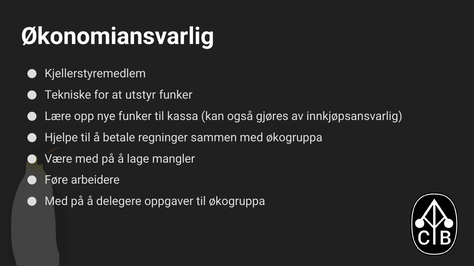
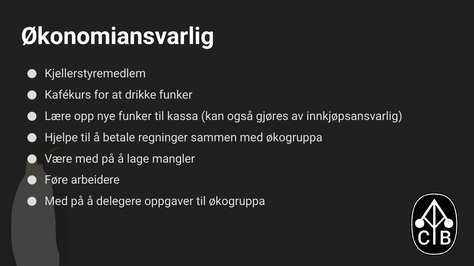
Tekniske: Tekniske -> Kafékurs (68, 95)
utstyr: utstyr -> drikke (141, 95)
